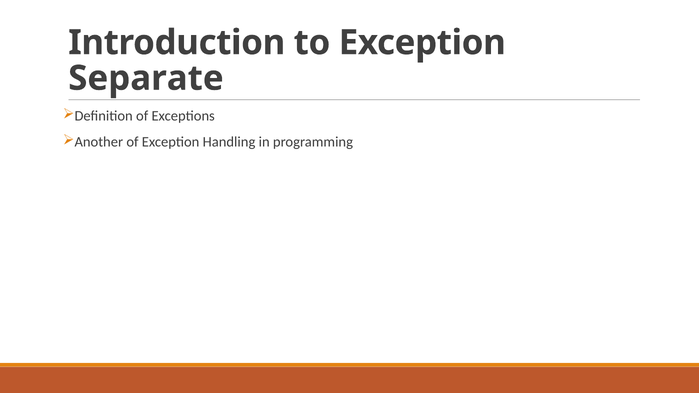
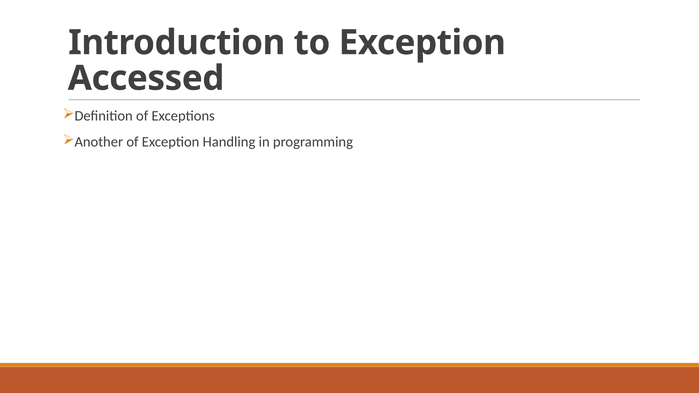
Separate: Separate -> Accessed (146, 78)
